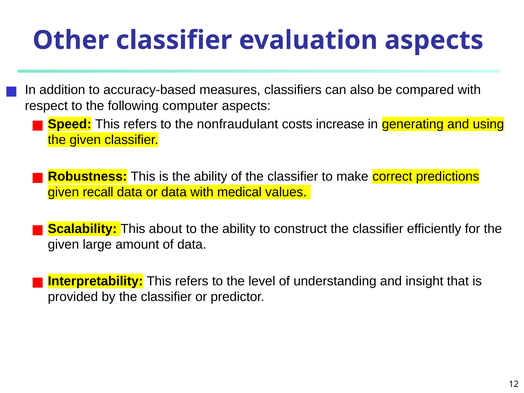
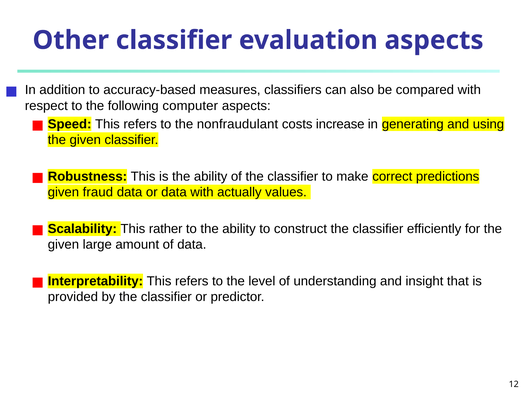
recall: recall -> fraud (98, 192)
medical: medical -> actually (239, 192)
about: about -> rather (166, 229)
